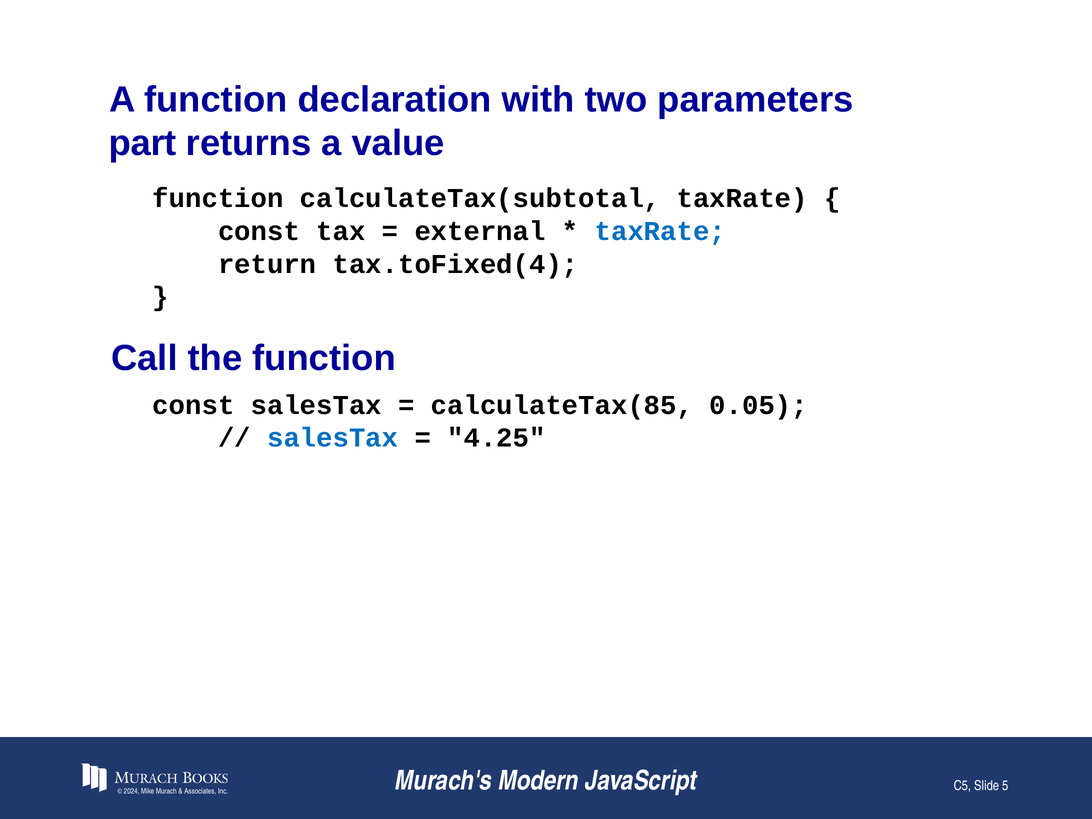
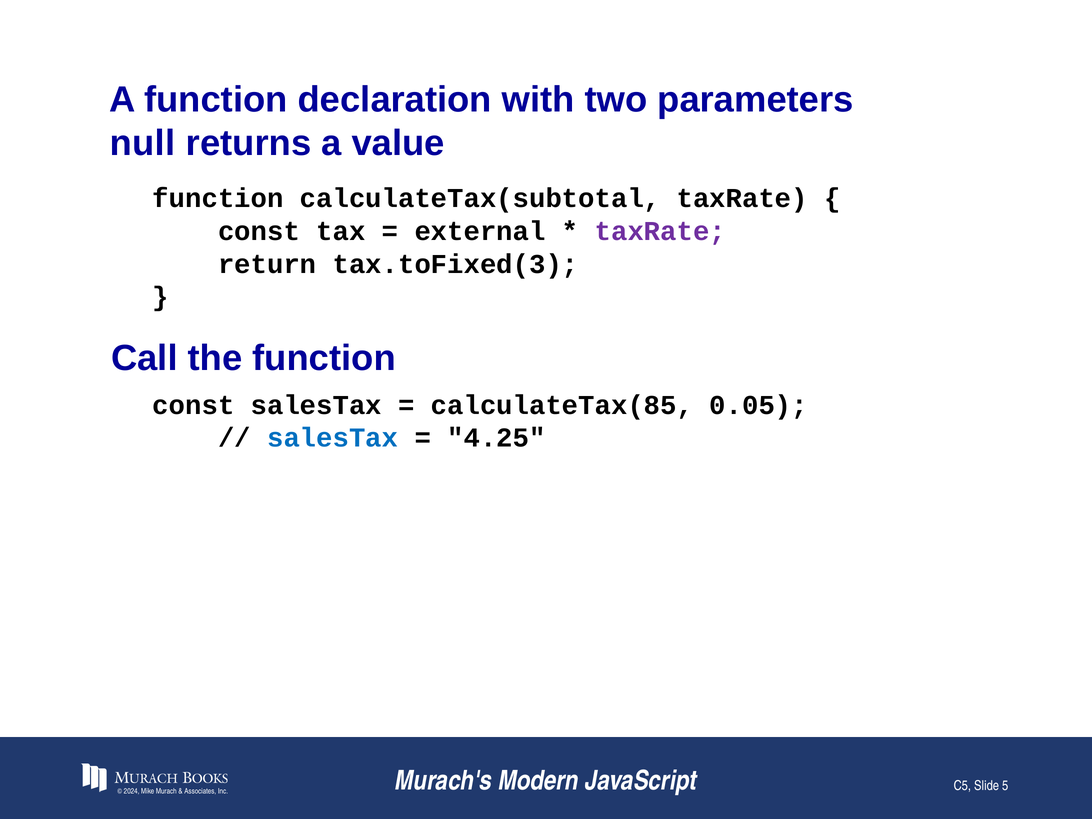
part: part -> null (142, 143)
taxRate colour: blue -> purple (660, 231)
tax.toFixed(4: tax.toFixed(4 -> tax.toFixed(3 (456, 264)
